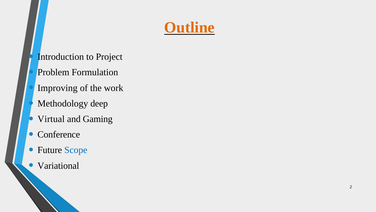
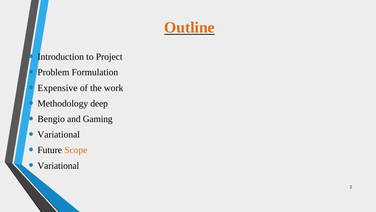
Improving: Improving -> Expensive (58, 88)
Virtual: Virtual -> Bengio (51, 119)
Conference: Conference -> Variational (59, 134)
Scope colour: blue -> orange (76, 150)
